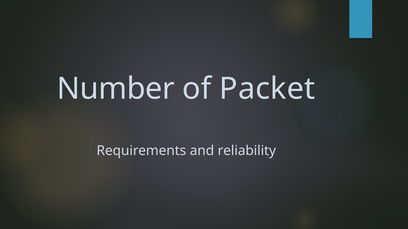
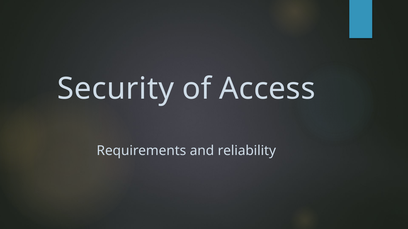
Number: Number -> Security (116, 89)
Packet: Packet -> Access (267, 89)
